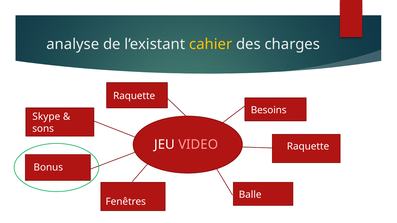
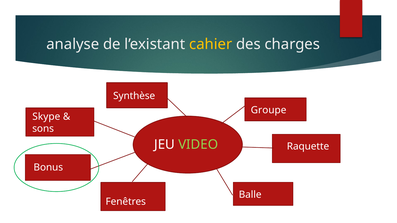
Raquette: Raquette -> Synthèse (134, 96)
Besoins: Besoins -> Groupe (269, 110)
VIDEO colour: pink -> light green (198, 145)
